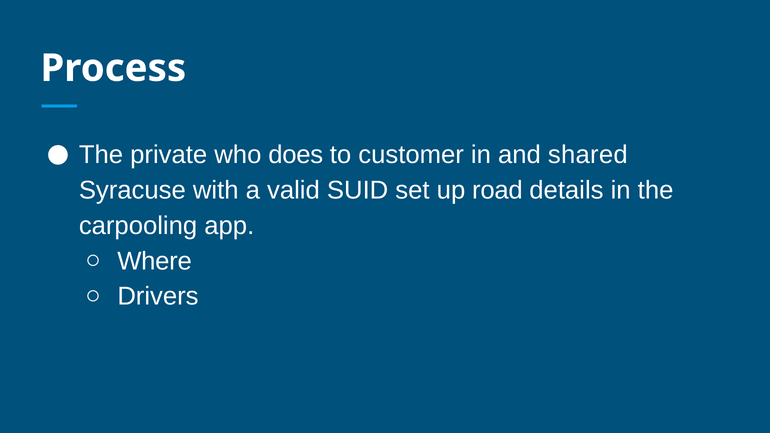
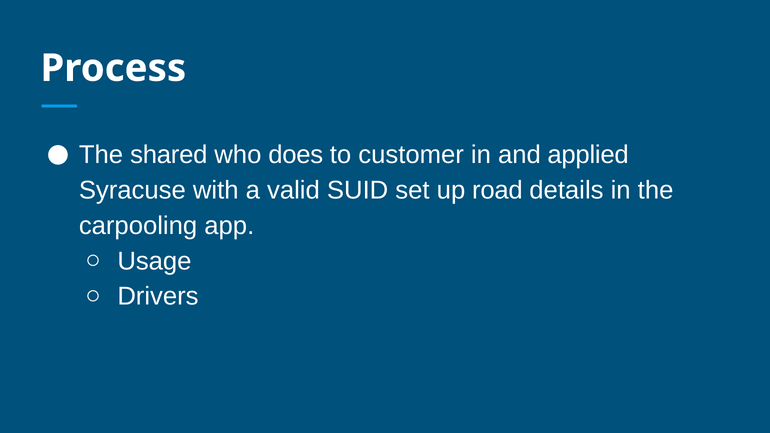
private: private -> shared (169, 155)
shared: shared -> applied (588, 155)
Where: Where -> Usage (154, 261)
